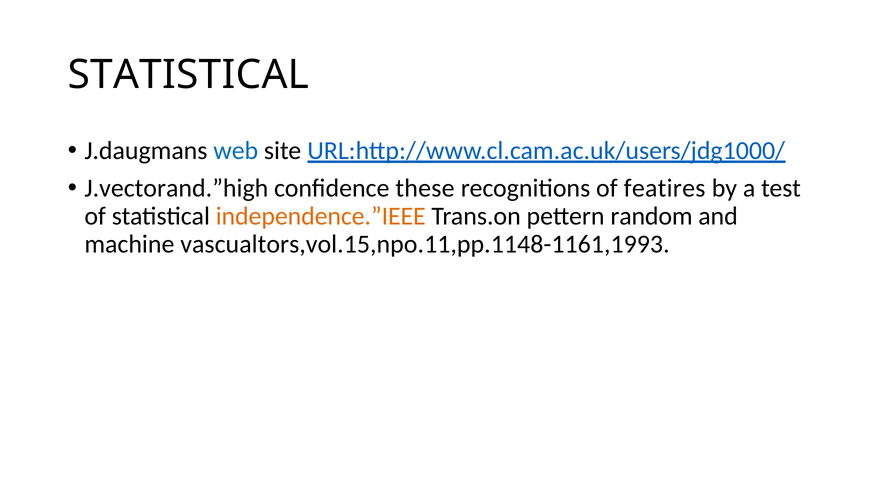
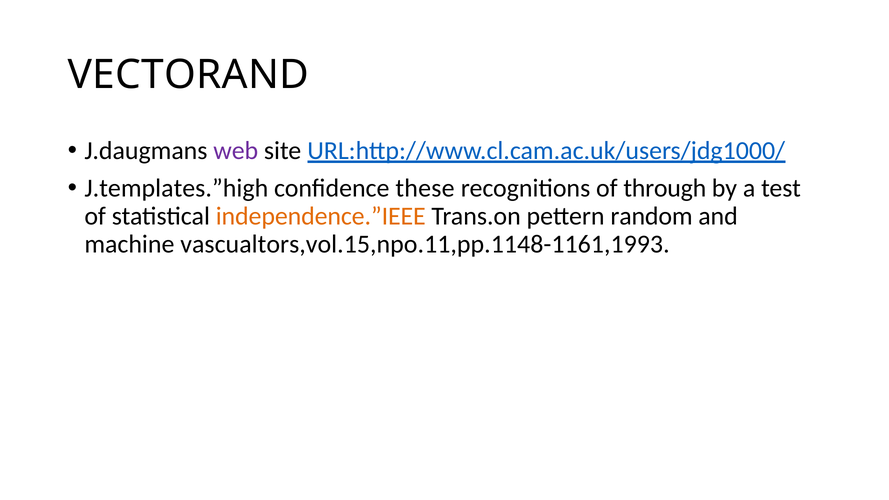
STATISTICAL: STATISTICAL -> VECTORAND (188, 75)
web colour: blue -> purple (236, 151)
J.vectorand.”high: J.vectorand.”high -> J.templates.”high (176, 188)
featires: featires -> through (665, 188)
